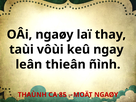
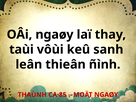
ngay: ngay -> sanh (108, 49)
